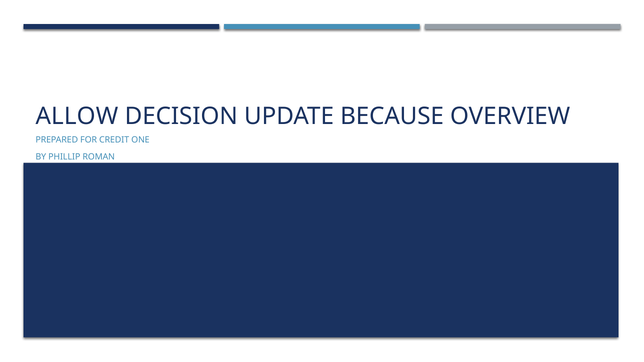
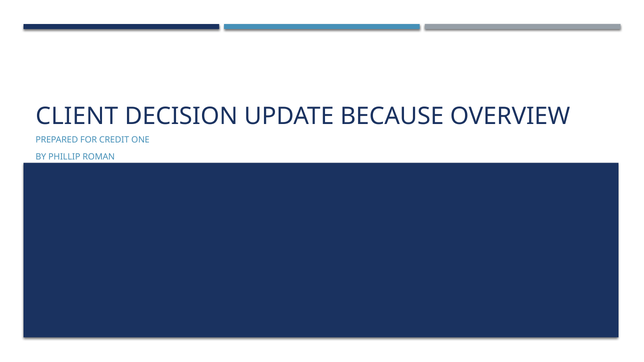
ALLOW: ALLOW -> CLIENT (77, 117)
